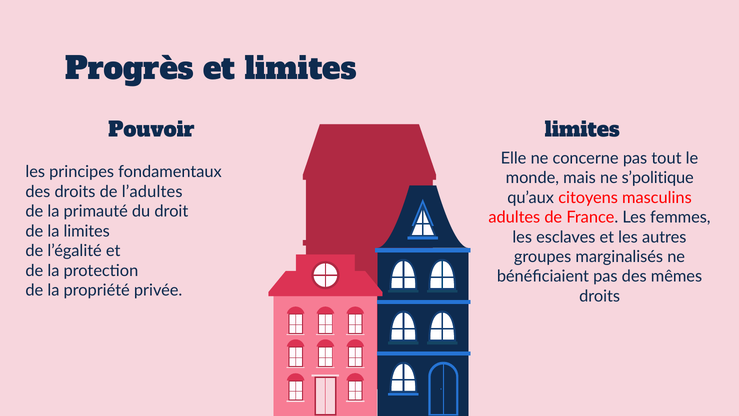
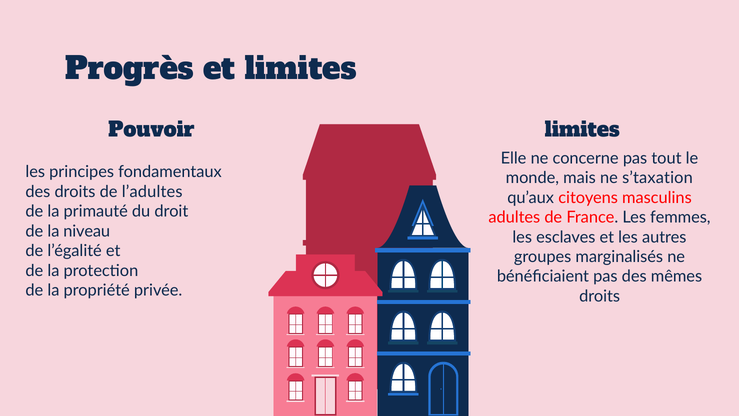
s’politique: s’politique -> s’taxation (658, 178)
la limites: limites -> niveau (87, 231)
